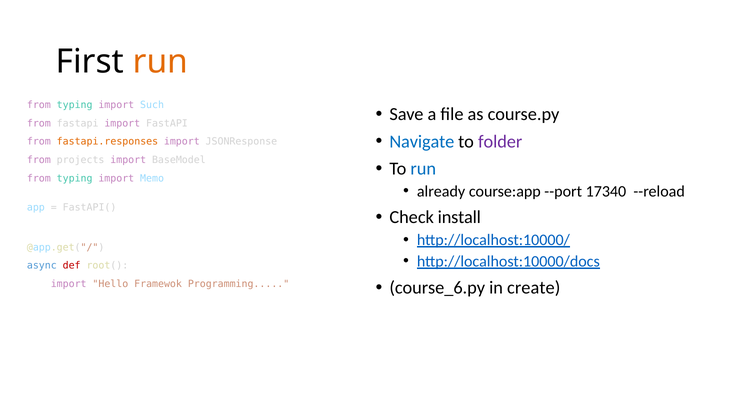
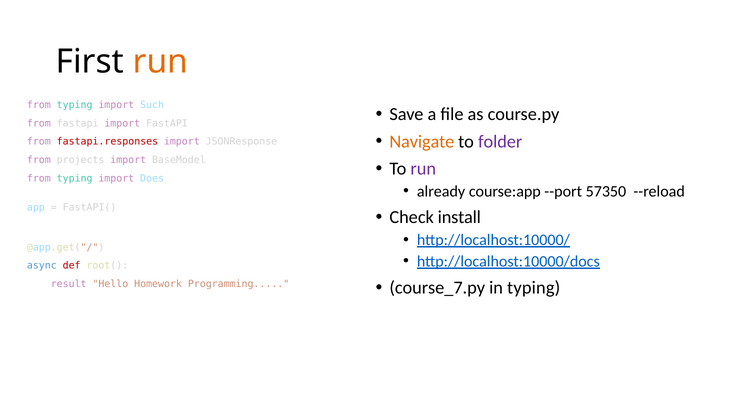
Navigate colour: blue -> orange (422, 142)
fastapi.responses colour: orange -> red (107, 142)
run colour: blue -> purple (423, 169)
Memo: Memo -> Does (152, 179)
17340: 17340 -> 57350 (606, 191)
course_6.py: course_6.py -> course_7.py (437, 288)
in create: create -> typing (534, 288)
import: import -> result (69, 284)
Framewok: Framewok -> Homework (158, 284)
